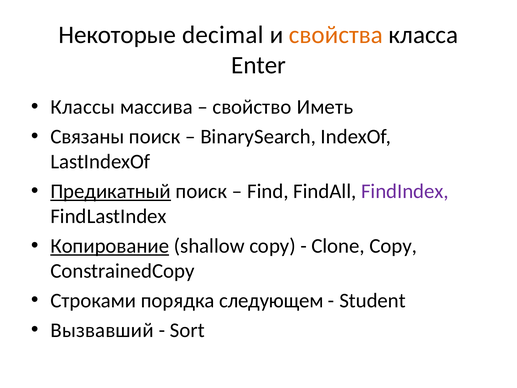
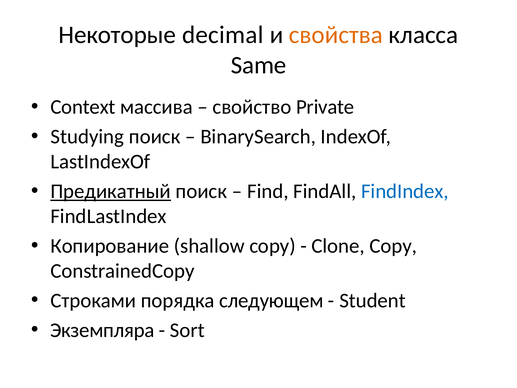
Enter: Enter -> Same (259, 65)
Классы: Классы -> Context (83, 107)
Иметь: Иметь -> Private (325, 107)
Связаны: Связаны -> Studying (87, 137)
FindIndex colour: purple -> blue (405, 191)
Копирование underline: present -> none (110, 246)
Вызвавший: Вызвавший -> Экземпляра (102, 330)
